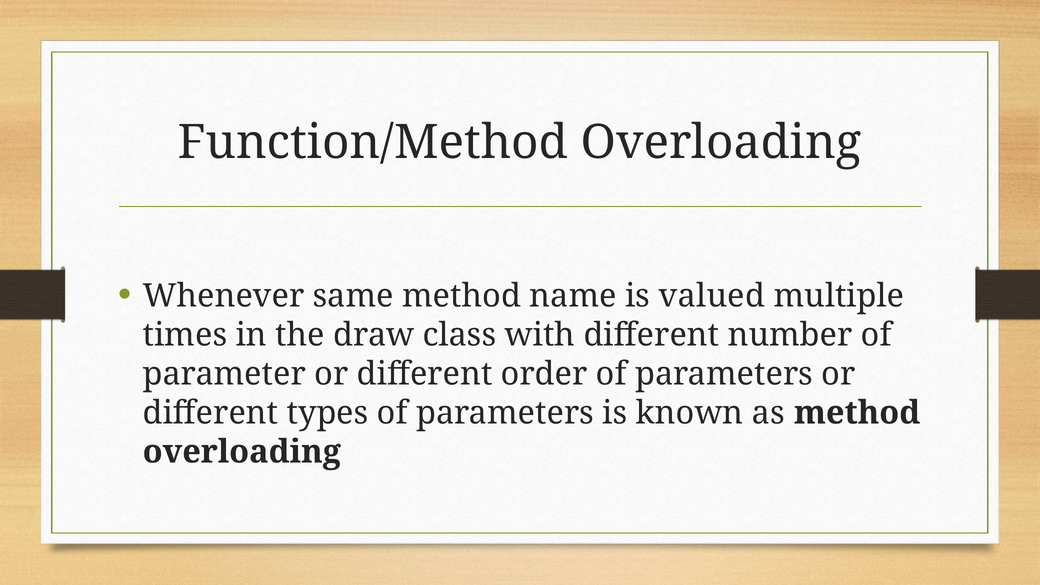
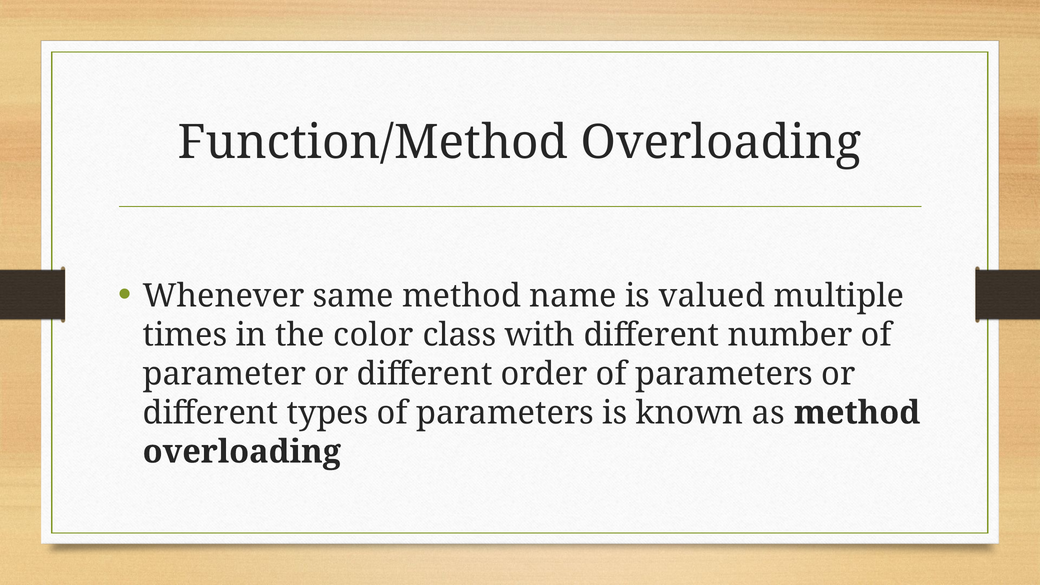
draw: draw -> color (374, 335)
